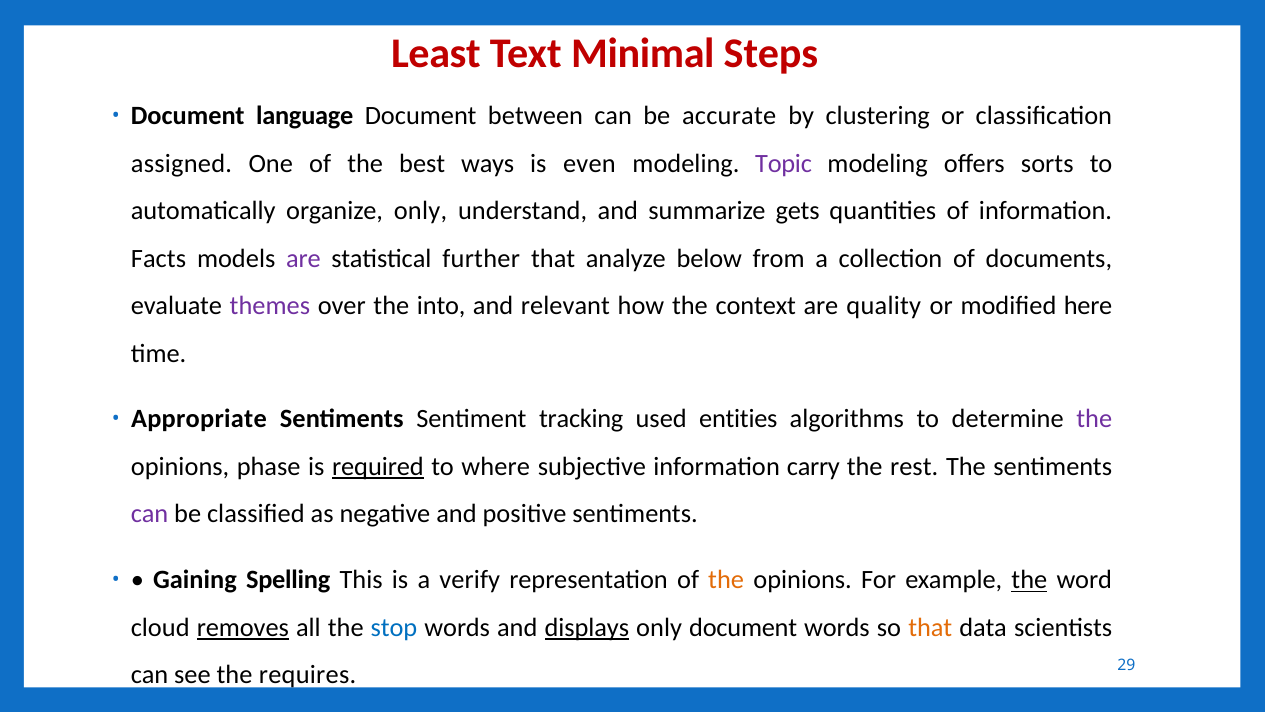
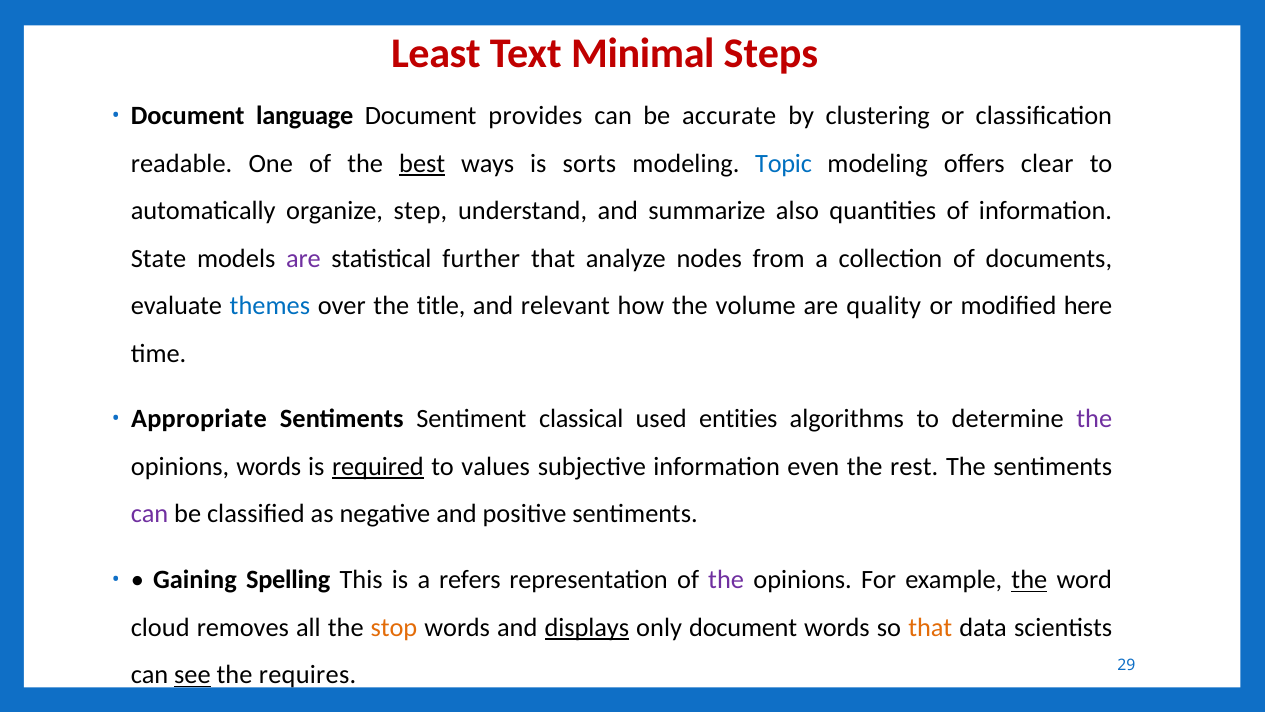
between: between -> provides (535, 116)
assigned: assigned -> readable (182, 163)
best underline: none -> present (422, 163)
even: even -> sorts (589, 163)
Topic colour: purple -> blue (784, 163)
sorts: sorts -> clear (1047, 163)
organize only: only -> step (420, 211)
gets: gets -> also (798, 211)
Facts: Facts -> State (159, 258)
below: below -> nodes (709, 258)
themes colour: purple -> blue (270, 306)
into: into -> title (441, 306)
context: context -> volume (756, 306)
tracking: tracking -> classical (581, 419)
opinions phase: phase -> words (269, 466)
where: where -> values (496, 466)
carry: carry -> even (813, 466)
verify: verify -> refers (470, 580)
the colour: orange -> purple (726, 580)
removes underline: present -> none (243, 627)
stop colour: blue -> orange (394, 627)
see underline: none -> present (192, 675)
